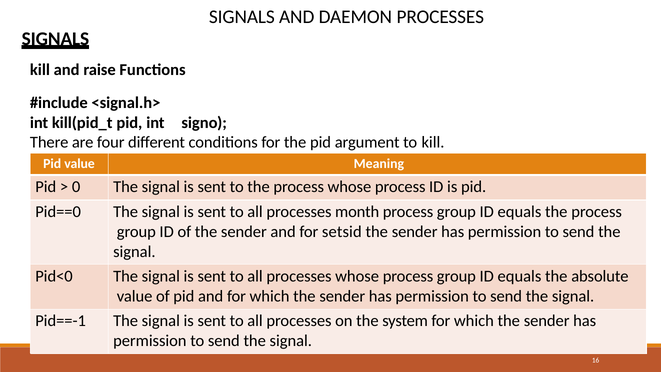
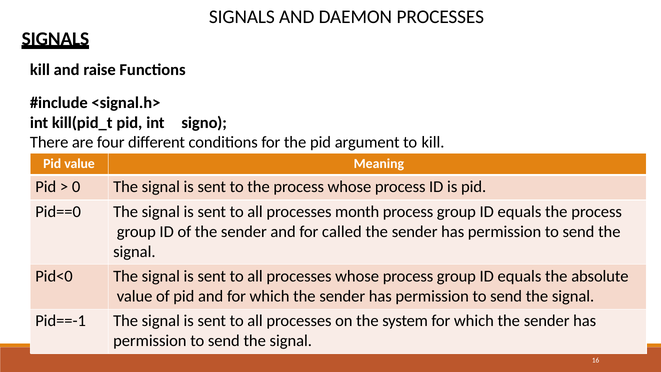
setsid: setsid -> called (342, 232)
